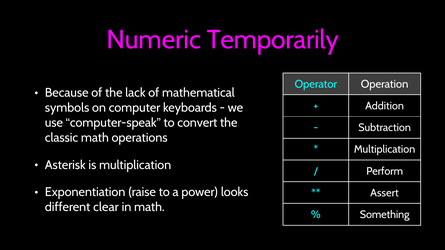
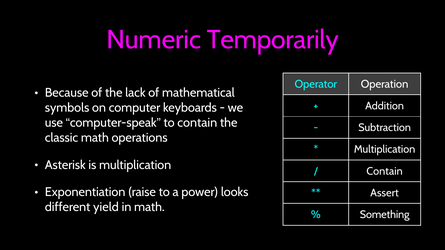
to convert: convert -> contain (197, 123)
Perform: Perform -> Contain (385, 171)
clear: clear -> yield (106, 207)
